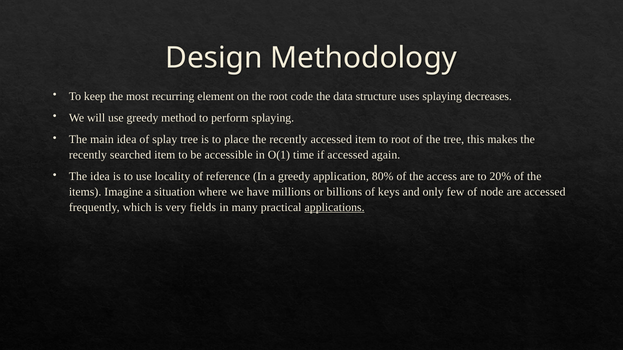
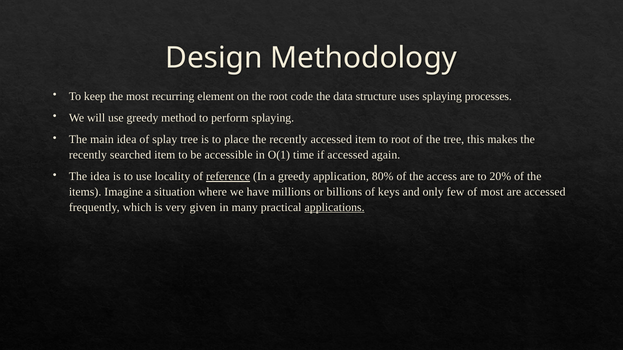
decreases: decreases -> processes (488, 96)
reference underline: none -> present (228, 177)
of node: node -> most (492, 192)
fields: fields -> given (203, 208)
